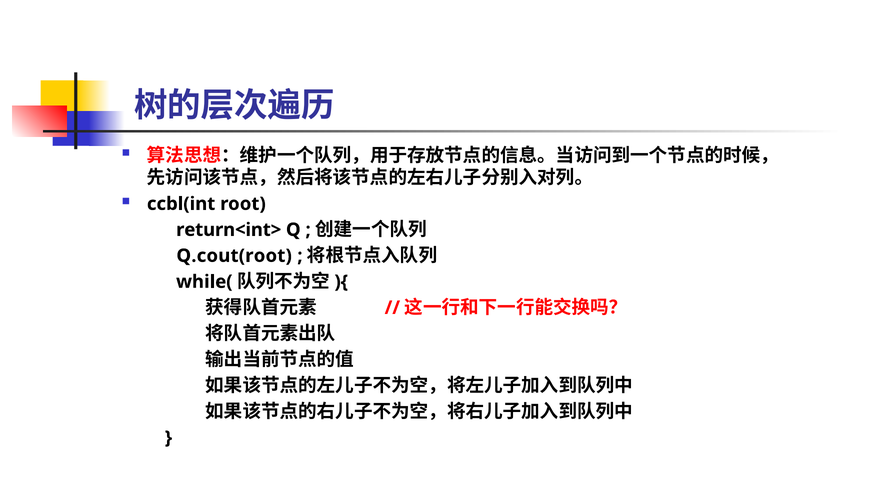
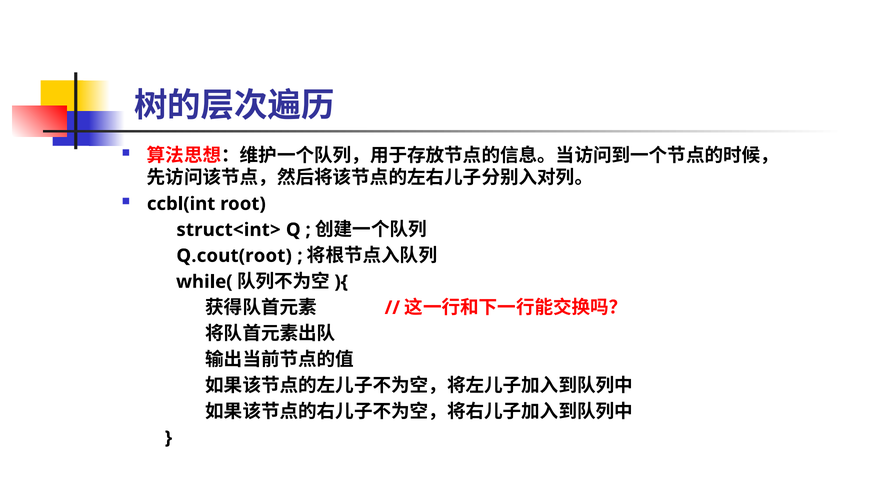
return<int>: return<int> -> struct<int> (229, 230)
